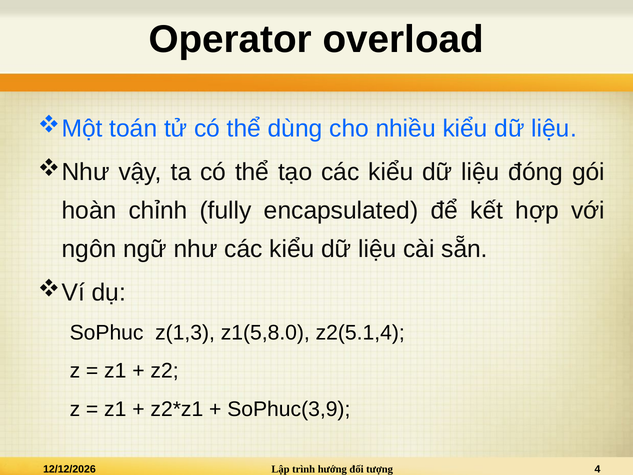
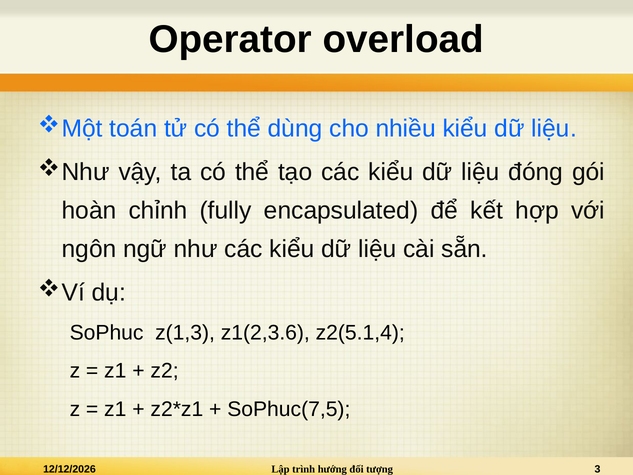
z1(5,8.0: z1(5,8.0 -> z1(2,3.6 (265, 332)
SoPhuc(3,9: SoPhuc(3,9 -> SoPhuc(7,5 (289, 409)
4: 4 -> 3 (598, 469)
